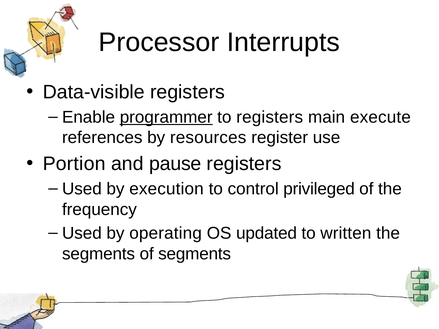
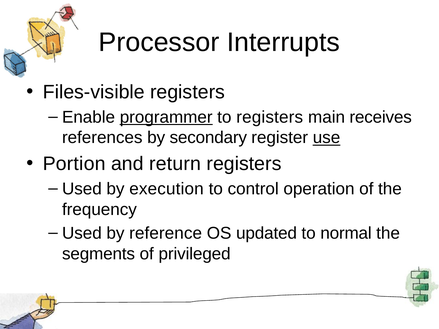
Data-visible: Data-visible -> Files-visible (94, 92)
execute: execute -> receives (381, 117)
resources: resources -> secondary (208, 138)
use underline: none -> present (327, 138)
pause: pause -> return (175, 164)
privileged: privileged -> operation (319, 189)
operating: operating -> reference (166, 233)
written: written -> normal (346, 233)
of segments: segments -> privileged (195, 254)
